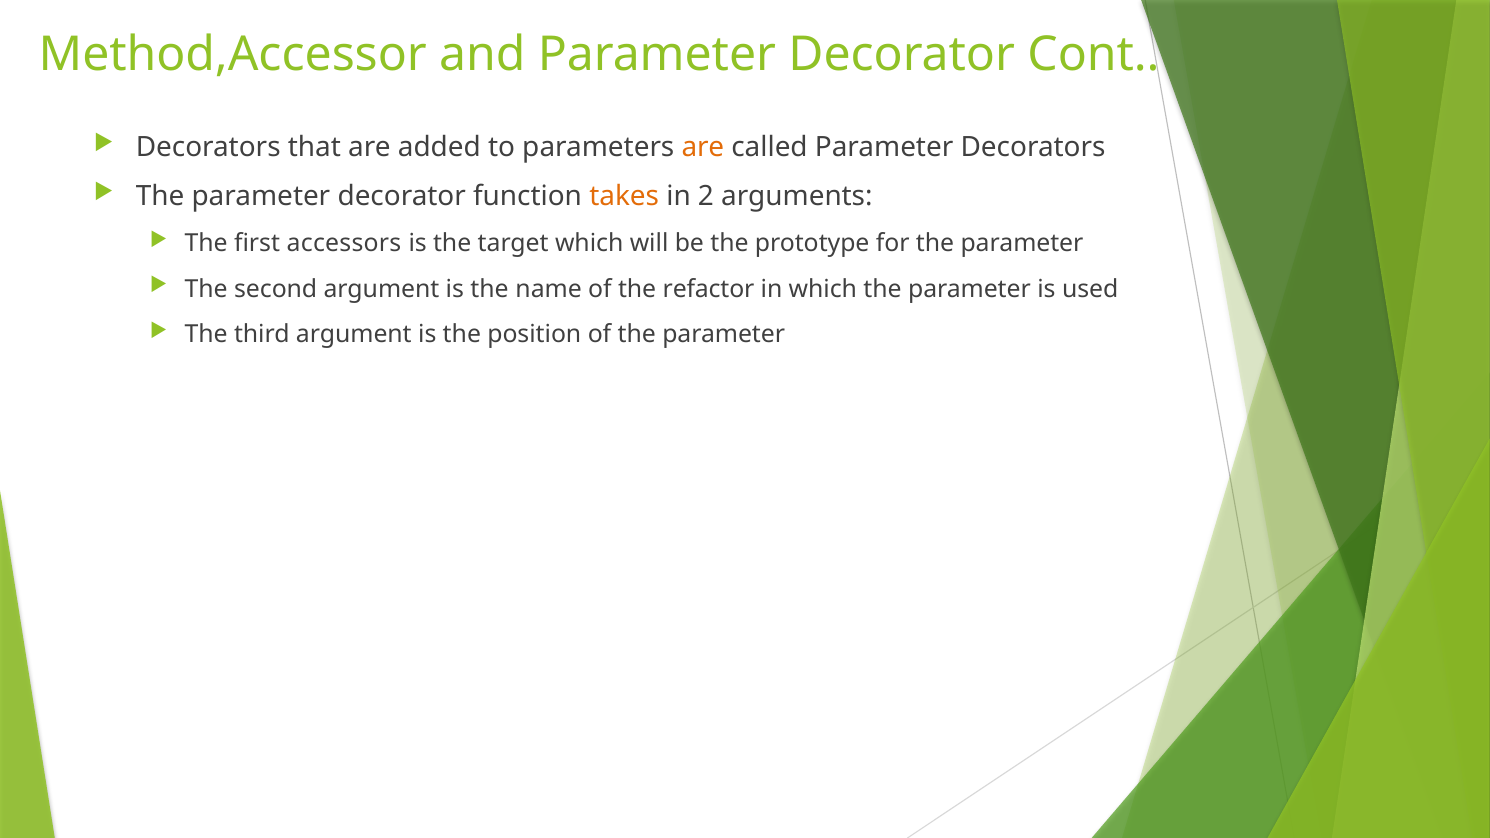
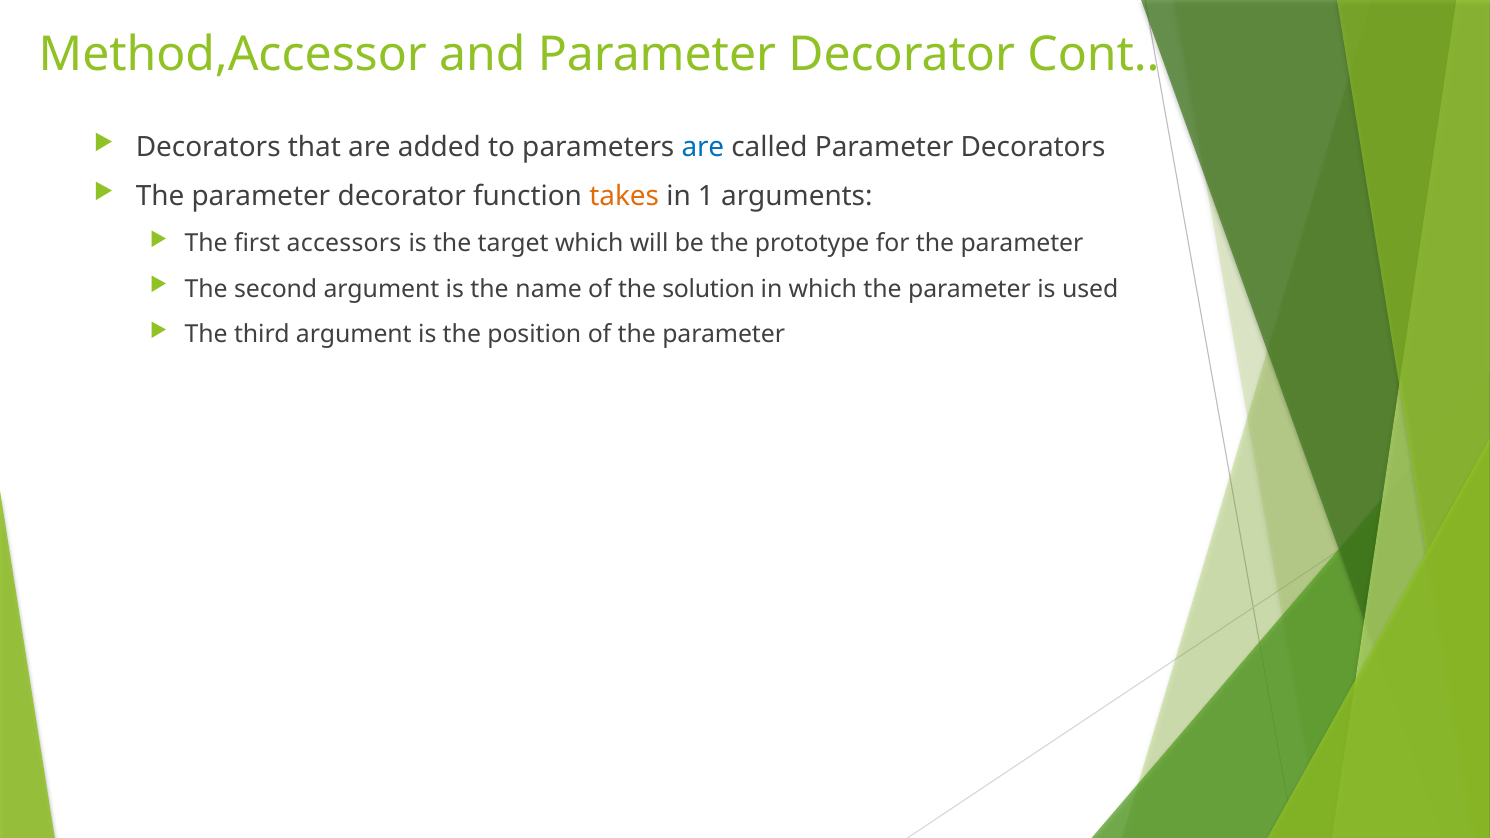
are colour: orange -> blue (703, 148)
2: 2 -> 1 (706, 197)
refactor: refactor -> solution (709, 289)
